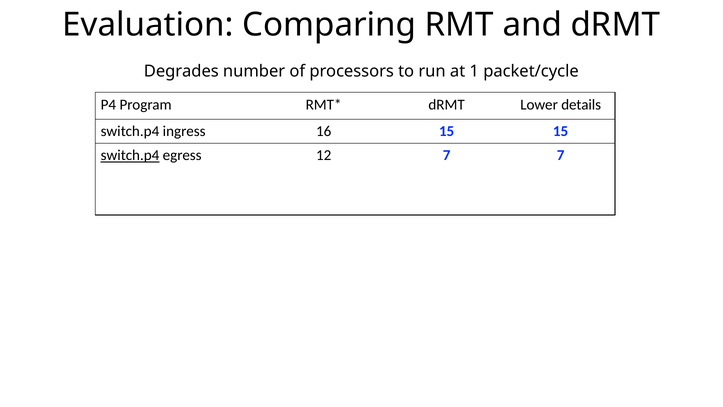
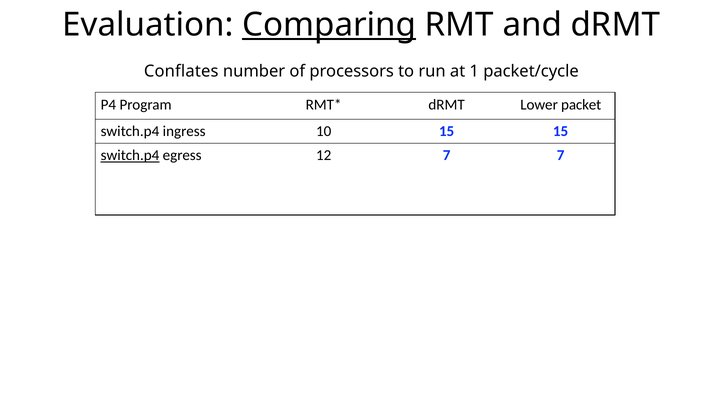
Comparing underline: none -> present (329, 25)
Degrades: Degrades -> Conflates (181, 71)
details: details -> packet (581, 104)
16: 16 -> 10 (324, 131)
